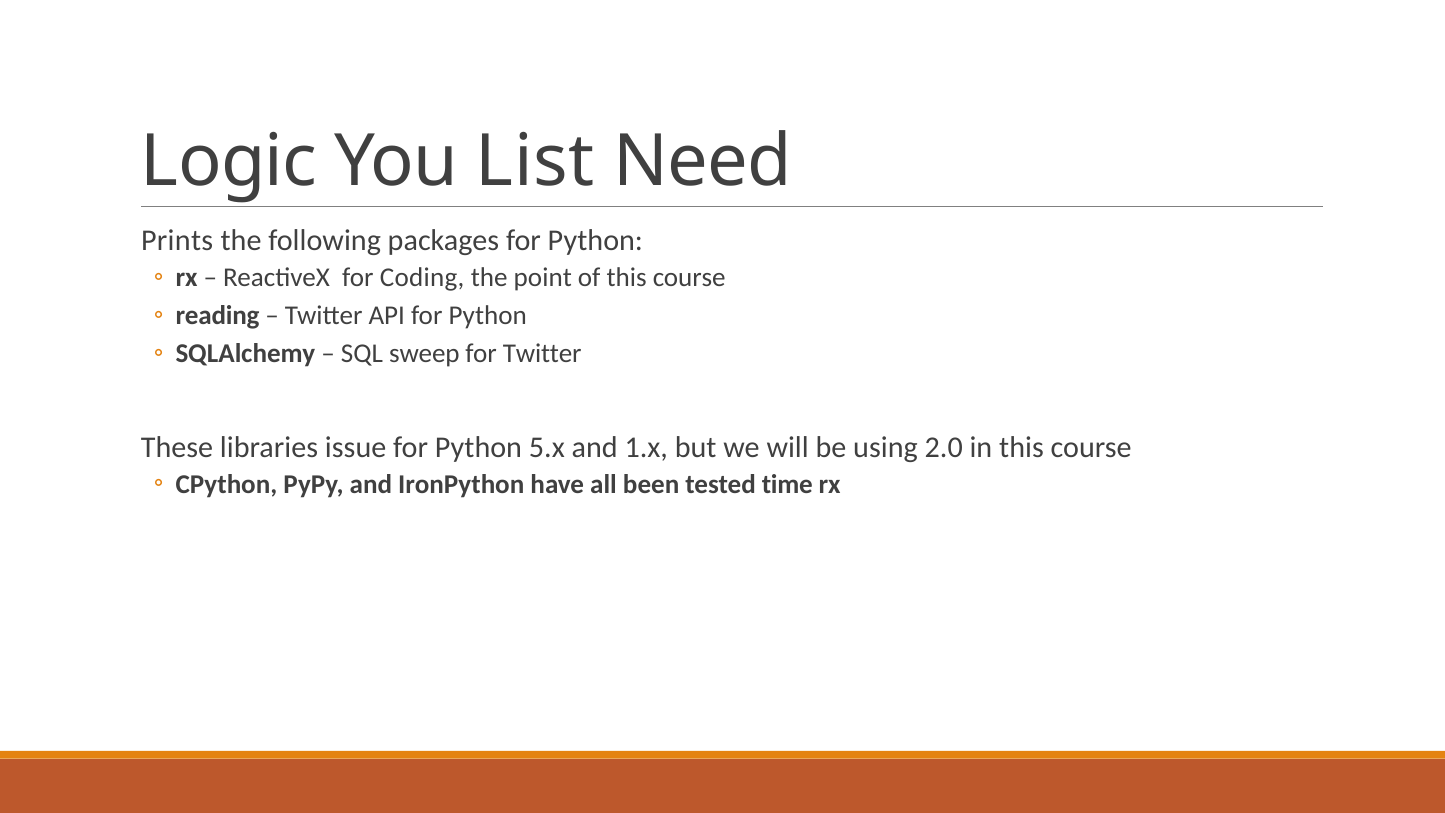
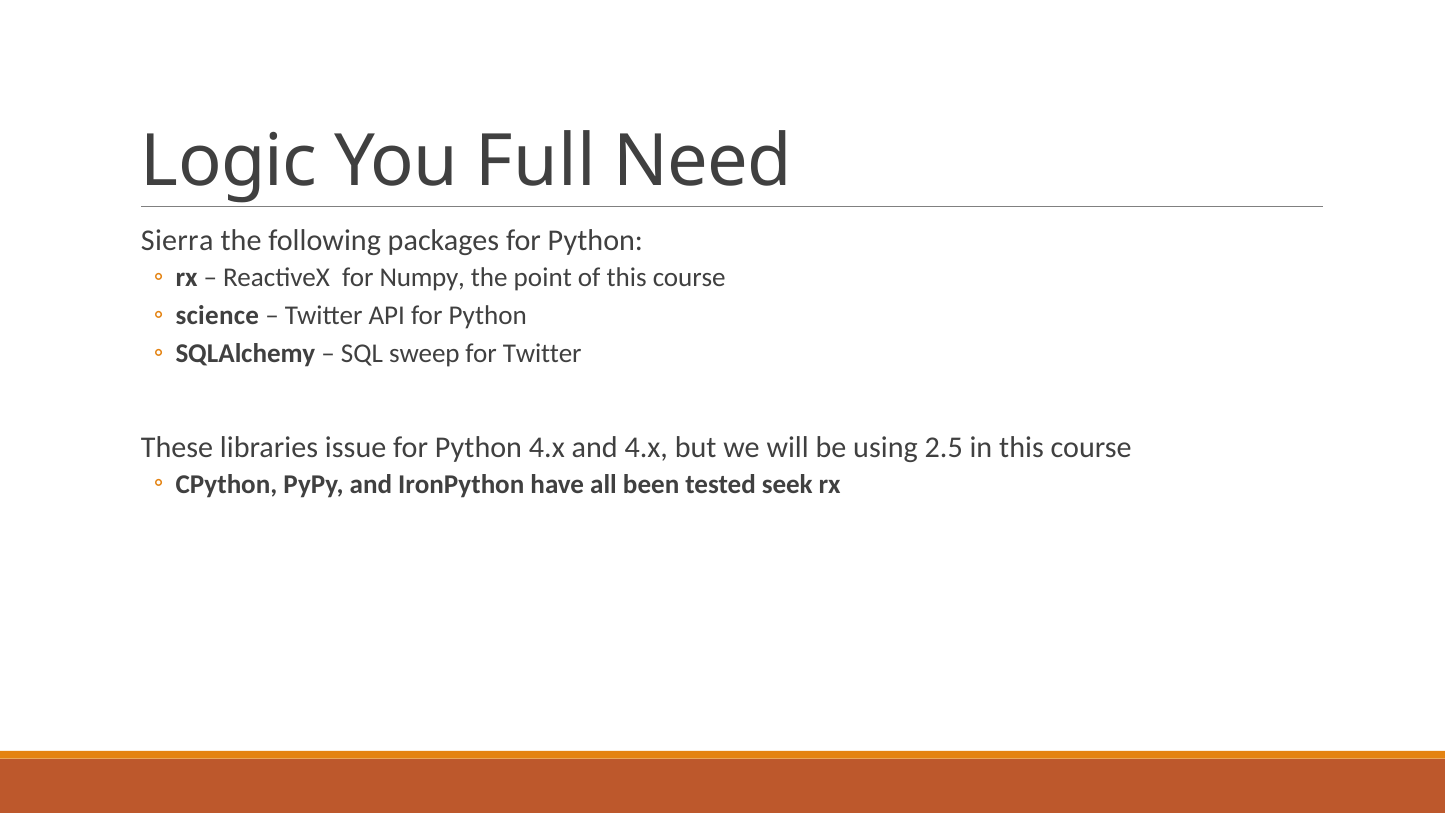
List: List -> Full (536, 162)
Prints: Prints -> Sierra (177, 240)
Coding: Coding -> Numpy (422, 277)
reading: reading -> science (217, 316)
Python 5.x: 5.x -> 4.x (547, 447)
and 1.x: 1.x -> 4.x (646, 447)
2.0: 2.0 -> 2.5 (944, 447)
time: time -> seek (787, 484)
